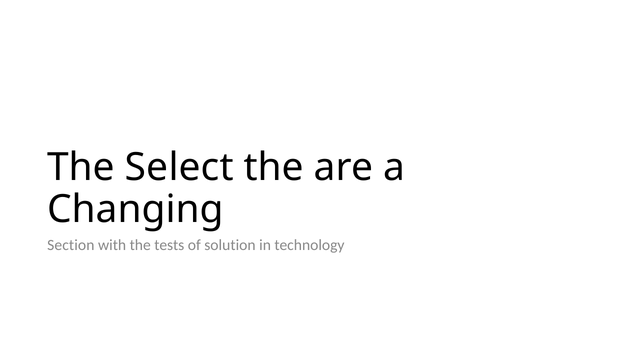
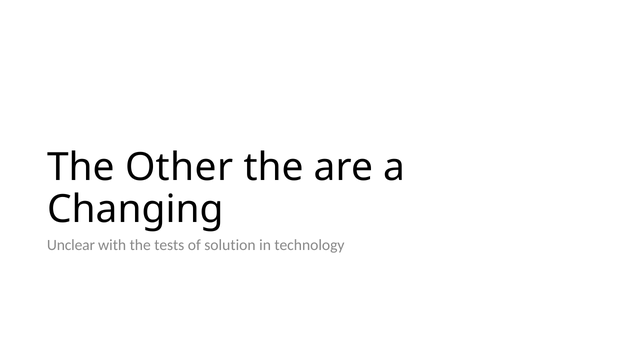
Select: Select -> Other (179, 167)
Section: Section -> Unclear (71, 245)
